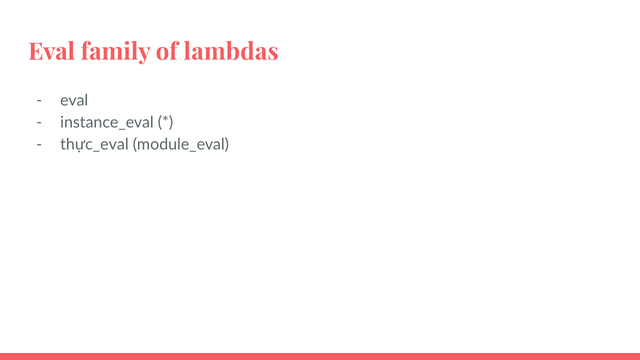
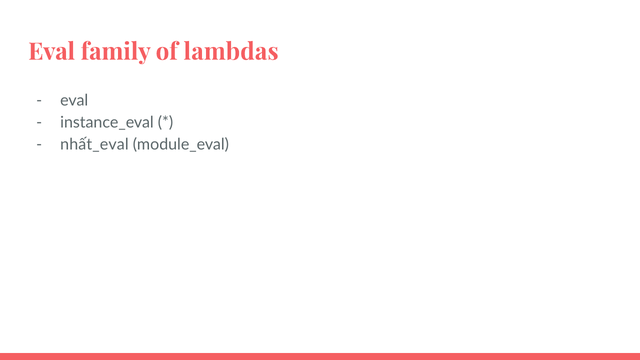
thực_eval: thực_eval -> nhất_eval (94, 145)
